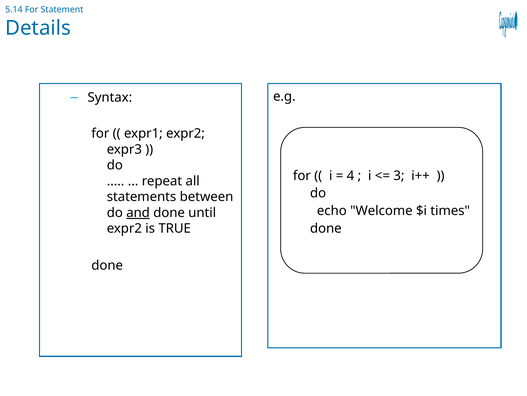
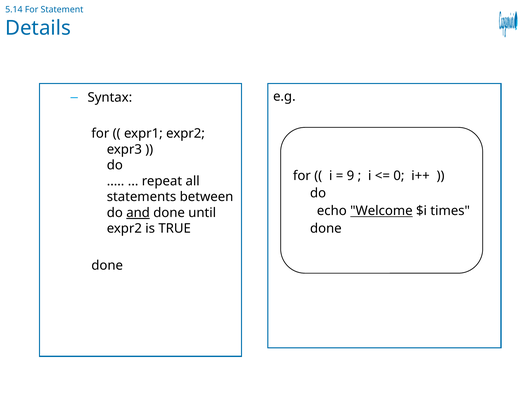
4: 4 -> 9 (351, 175)
3: 3 -> 0 (399, 175)
Welcome underline: none -> present (381, 210)
